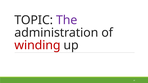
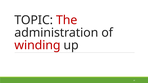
The colour: purple -> red (67, 20)
